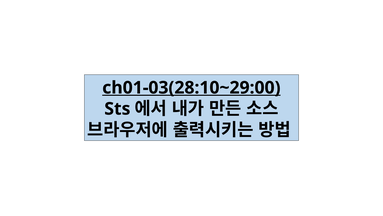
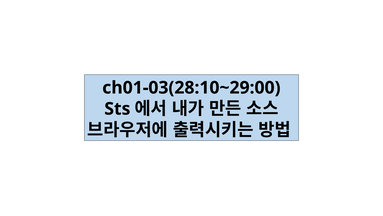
ch01-03(28:10~29:00 underline: present -> none (191, 88)
